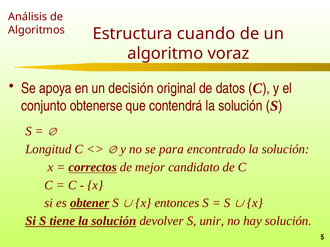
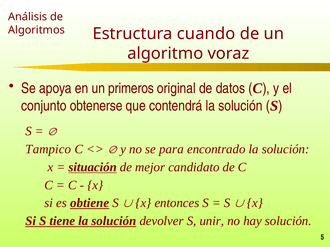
decisión: decisión -> primeros (131, 88)
Longitud: Longitud -> Tampico (48, 149)
correctos: correctos -> situación (93, 167)
obtener: obtener -> obtiene (90, 203)
